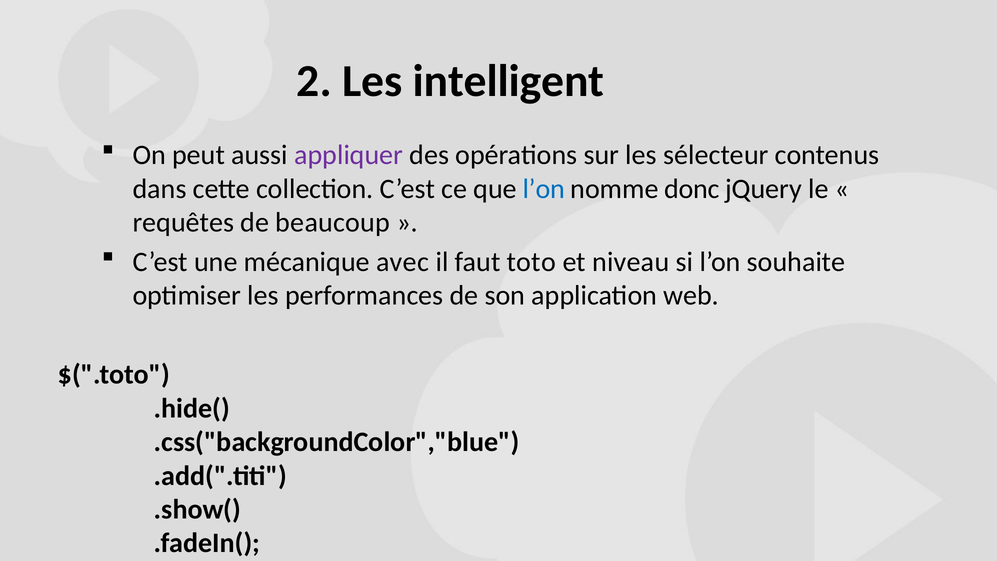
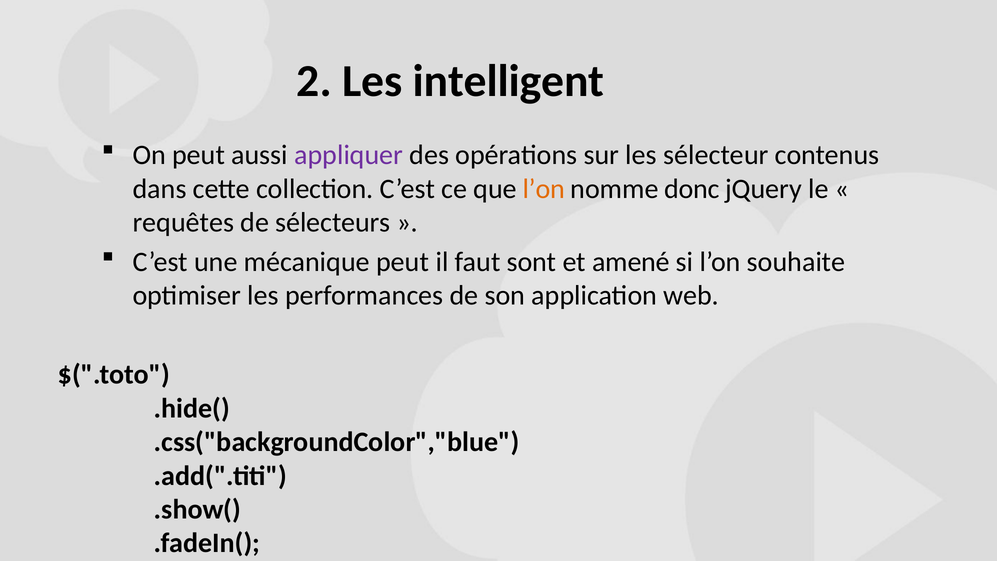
l’on colour: blue -> orange (544, 189)
beaucoup: beaucoup -> sélecteurs (333, 222)
mécanique avec: avec -> peut (403, 262)
toto: toto -> sont (532, 262)
niveau: niveau -> amené (631, 262)
